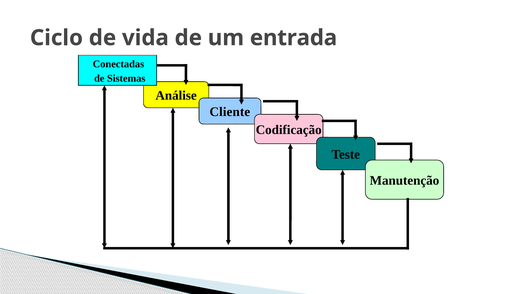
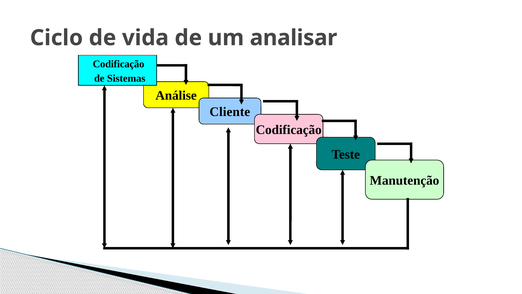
entrada: entrada -> analisar (294, 38)
Conectadas: Conectadas -> Codificação (119, 64)
